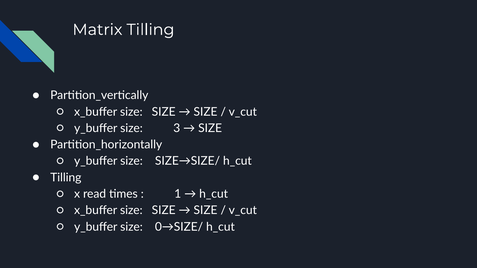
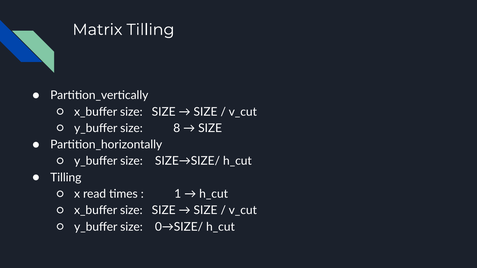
3: 3 -> 8 (177, 128)
